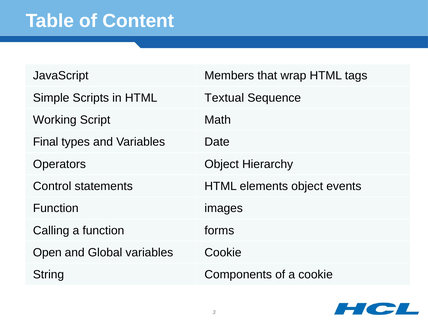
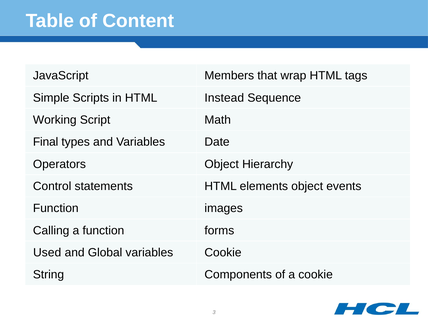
Textual: Textual -> Instead (224, 98)
Open: Open -> Used (47, 253)
